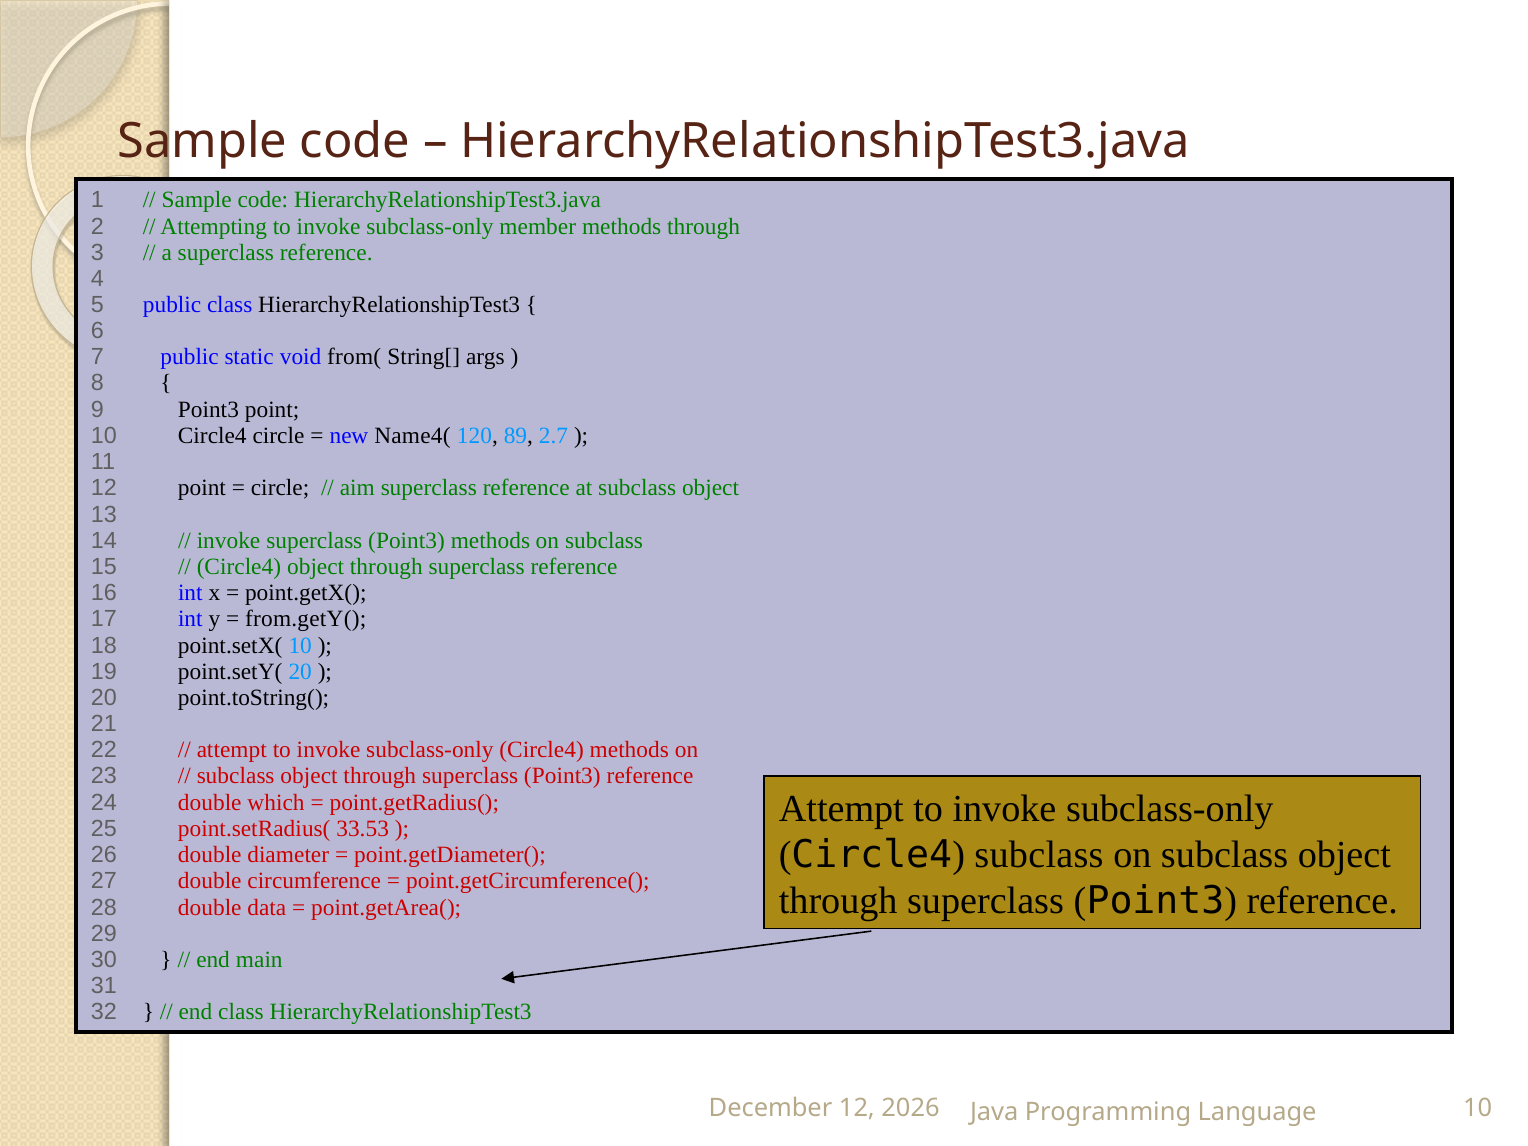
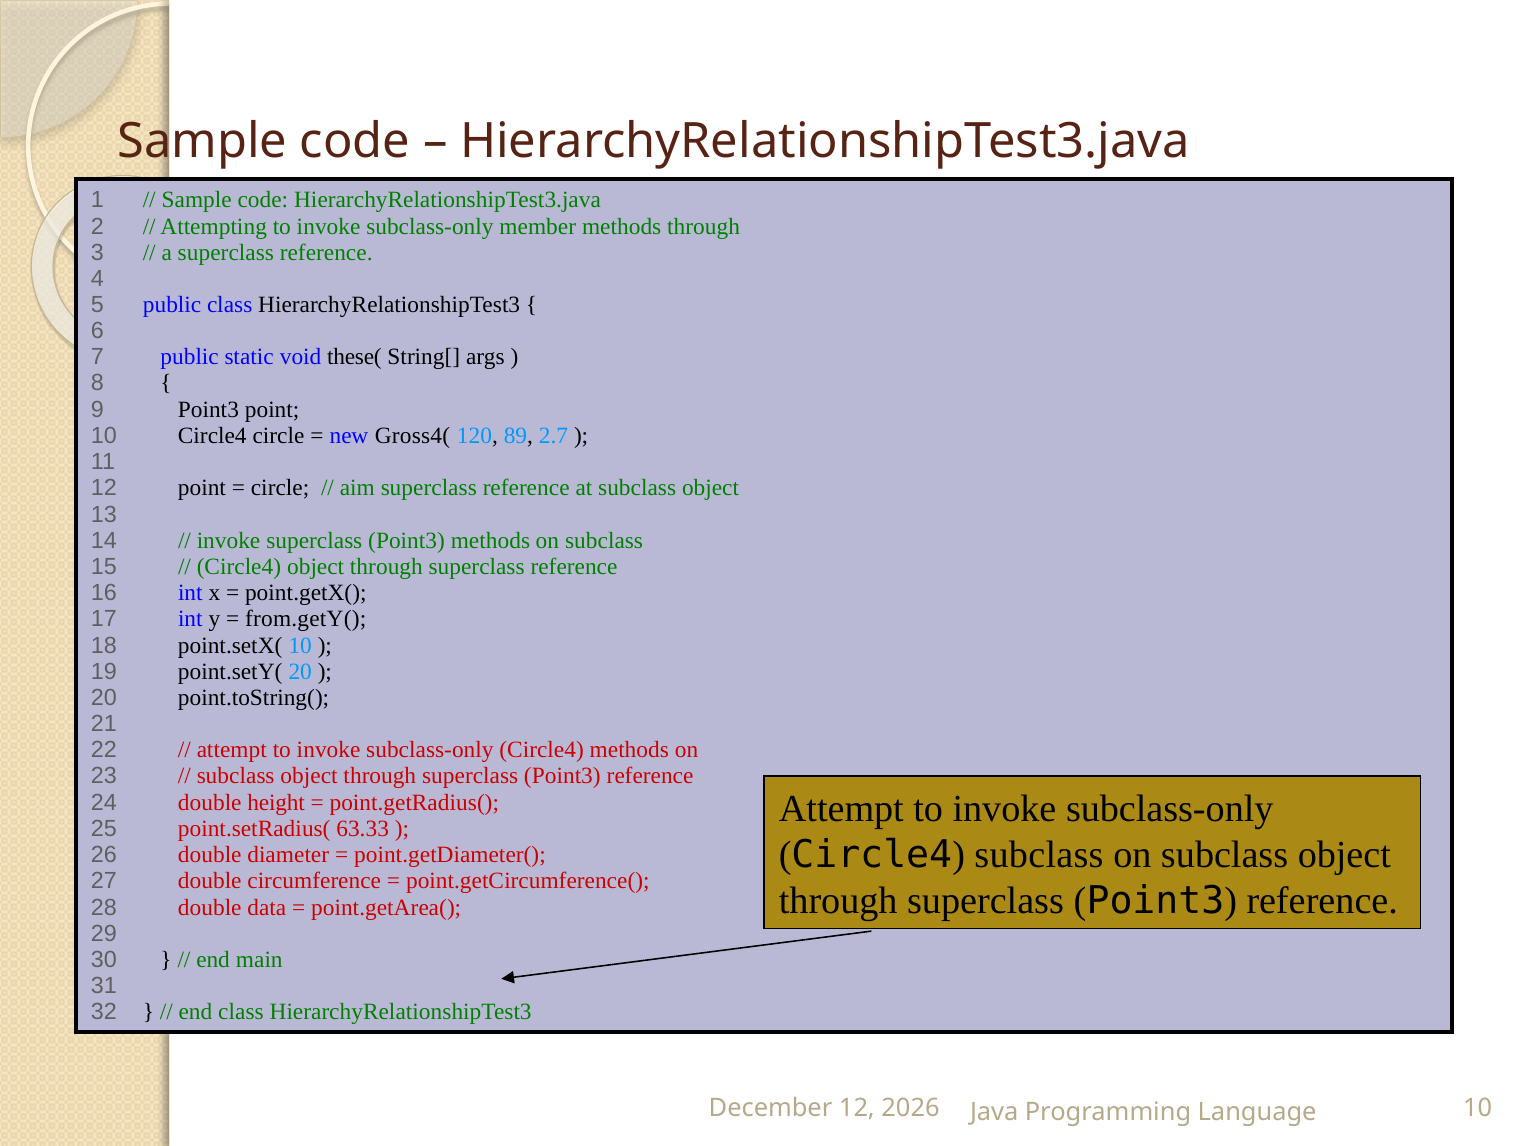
from(: from( -> these( (354, 357)
Name4(: Name4( -> Gross4( (412, 436)
which: which -> height (276, 802)
33.53: 33.53 -> 63.33 (363, 829)
